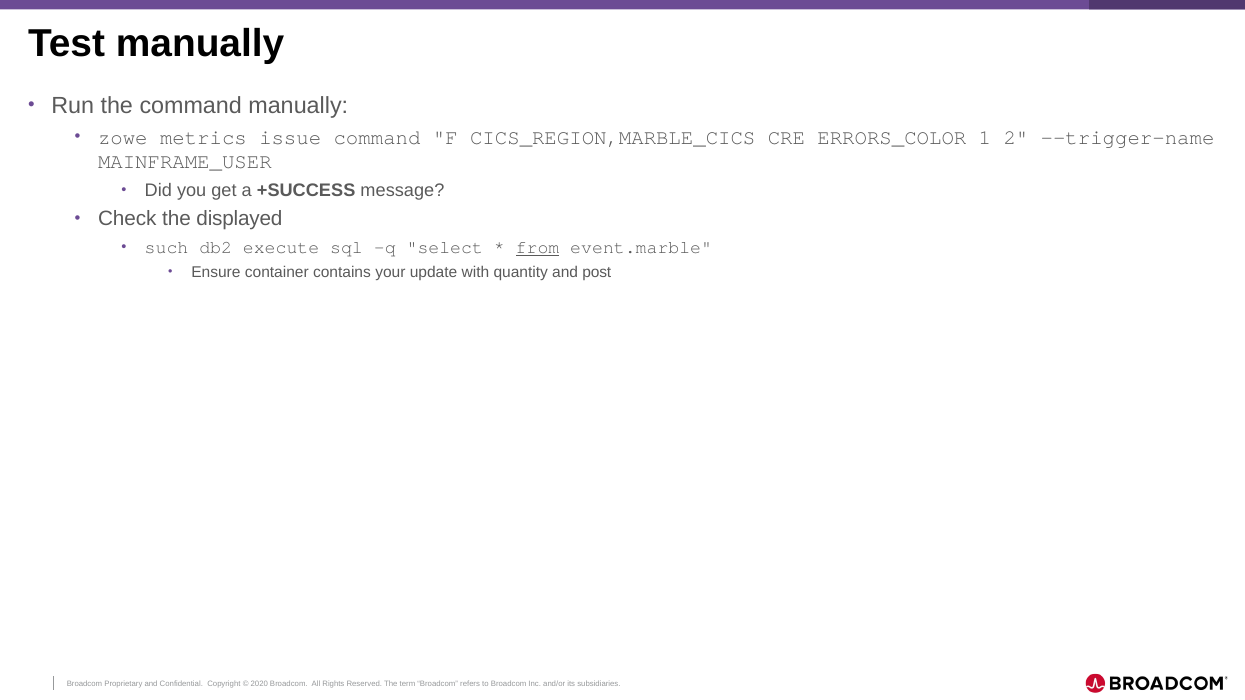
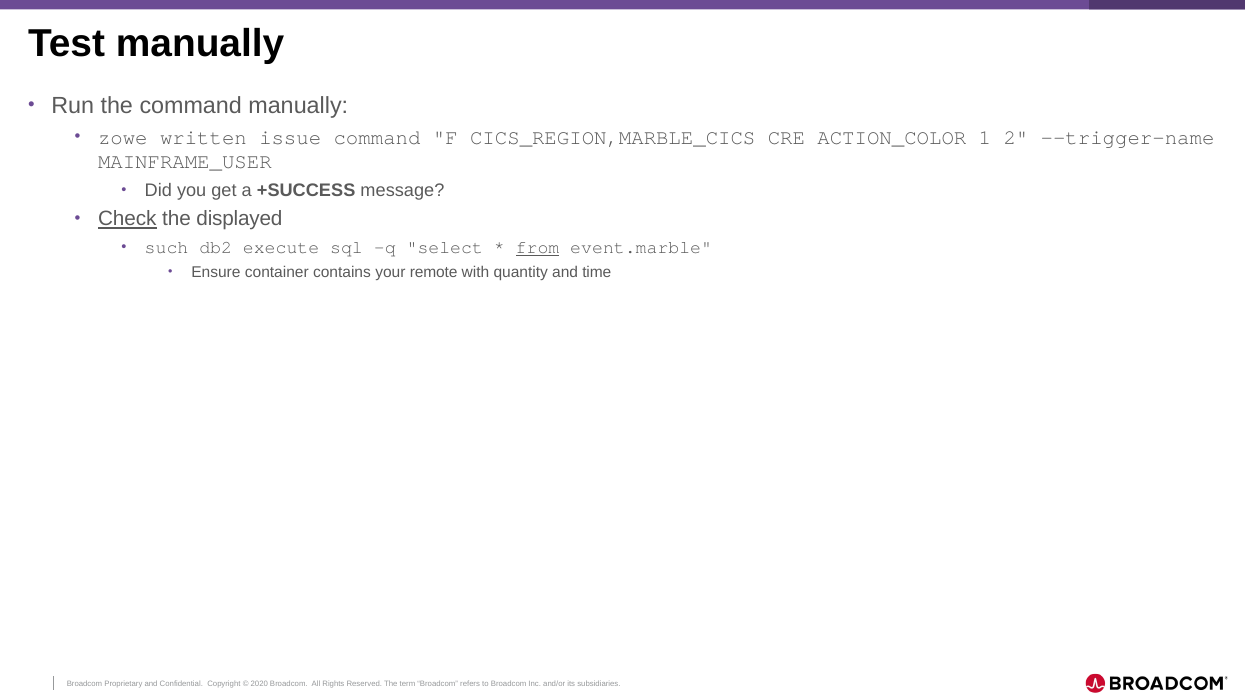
metrics: metrics -> written (203, 137)
ERRORS_COLOR: ERRORS_COLOR -> ACTION_COLOR (892, 137)
Check underline: none -> present (127, 219)
update: update -> remote (434, 273)
post: post -> time (597, 273)
